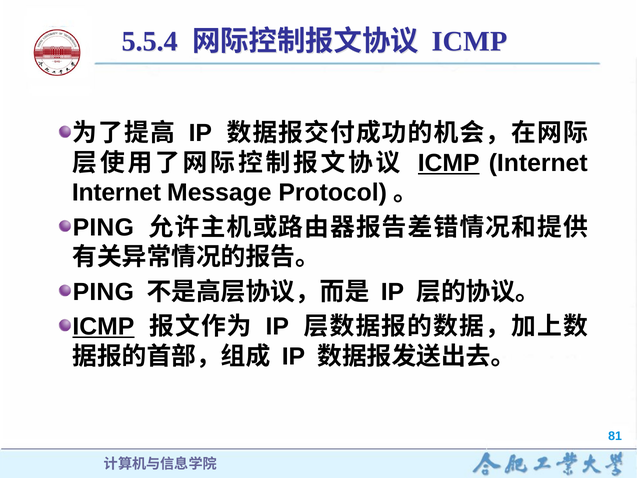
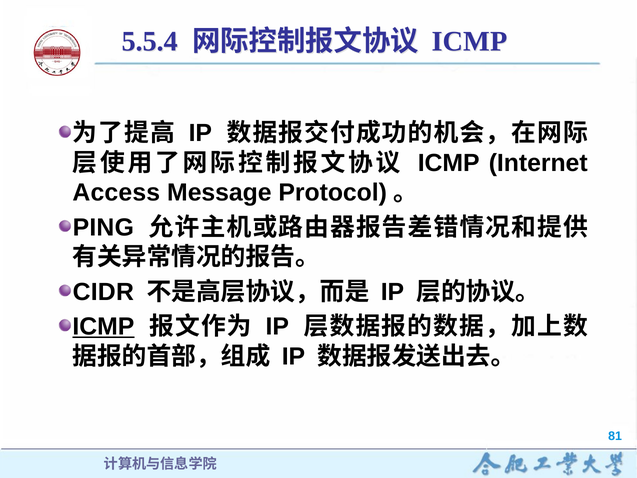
ICMP underline: present -> none (449, 163)
Internet: Internet -> Access (116, 193)
PING: PING -> CIDR (103, 292)
